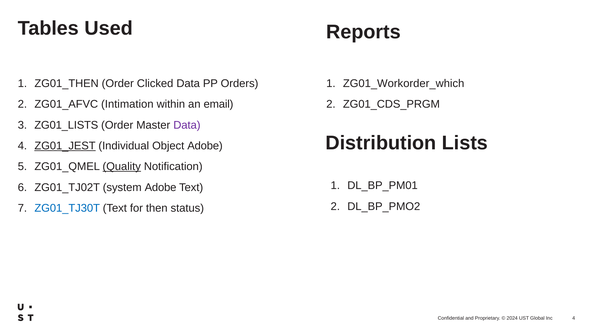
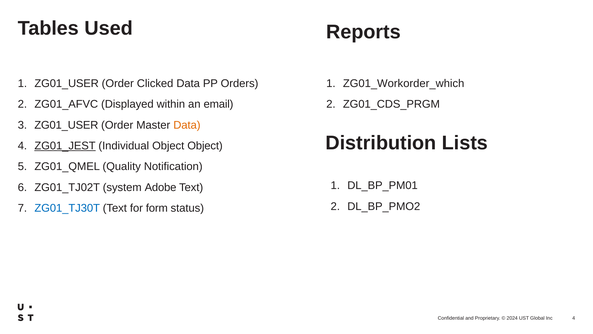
ZG01_THEN: ZG01_THEN -> ZG01_USER (67, 83)
Intimation: Intimation -> Displayed (127, 104)
ZG01_LISTS: ZG01_LISTS -> ZG01_USER (66, 125)
Data colour: purple -> orange (187, 125)
Object Adobe: Adobe -> Object (205, 146)
Quality underline: present -> none (122, 166)
then: then -> form (157, 208)
